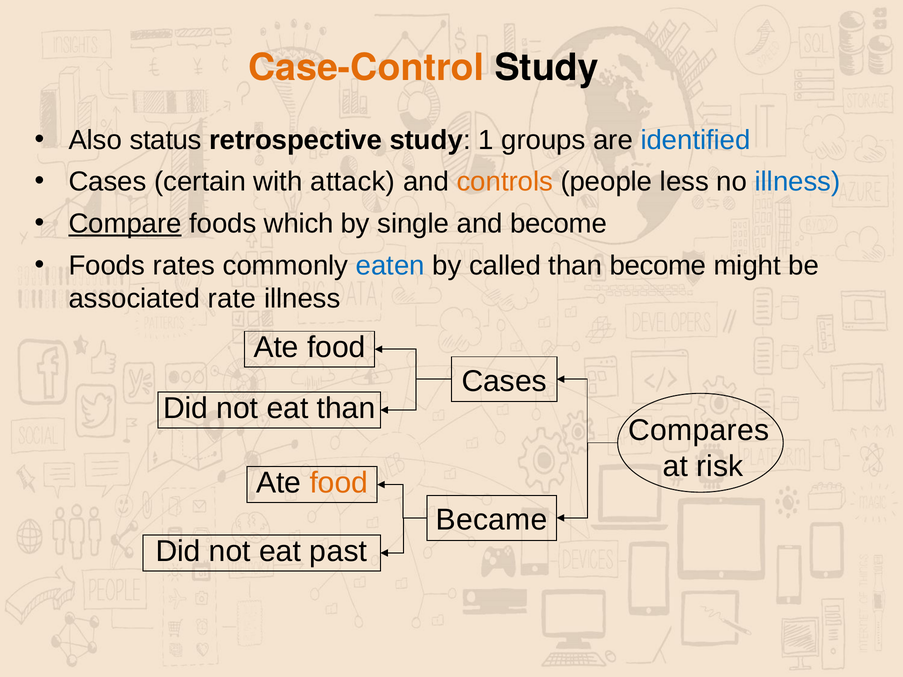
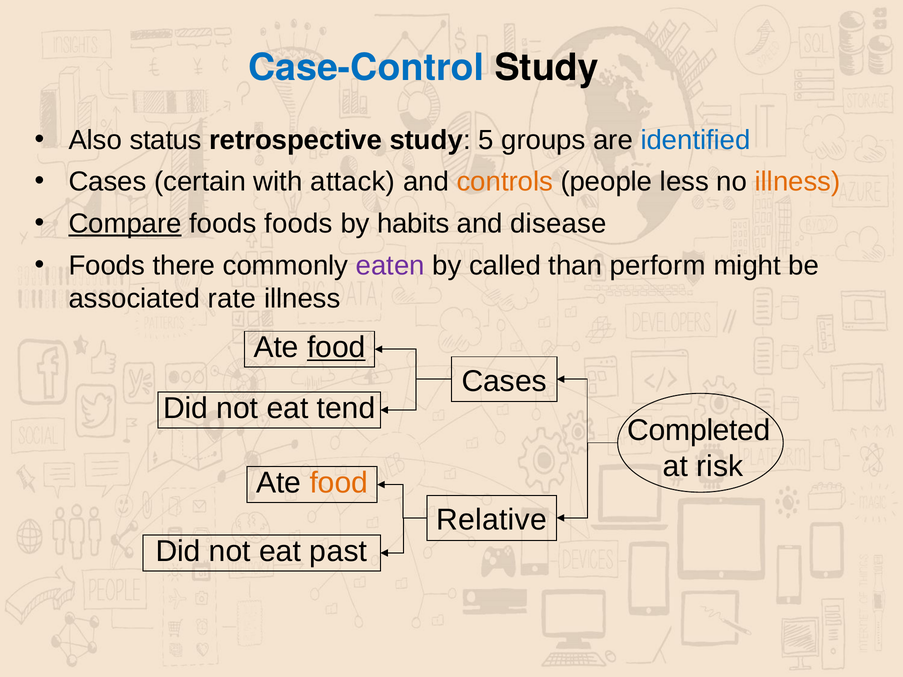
Case-Control colour: orange -> blue (366, 68)
1: 1 -> 5 (486, 140)
illness colour: blue -> orange (798, 182)
foods which: which -> foods (298, 224)
single: single -> habits (413, 224)
and become: become -> disease (558, 224)
rates: rates -> there (184, 266)
eaten colour: blue -> purple (390, 266)
than become: become -> perform (658, 266)
food underline: none -> present (336, 348)
eat than: than -> tend (346, 408)
Compares: Compares -> Completed (699, 430)
Became: Became -> Relative (492, 520)
